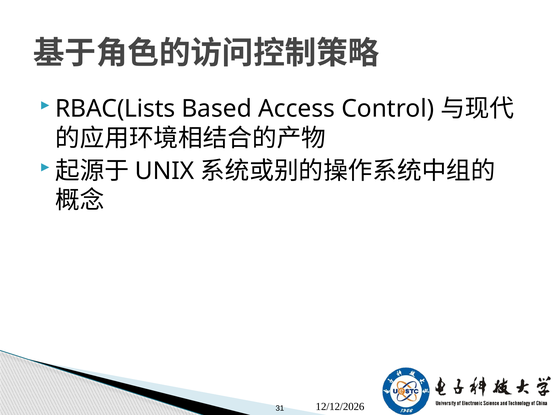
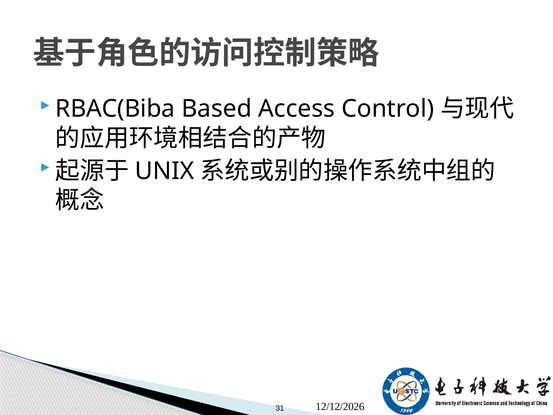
RBAC(Lists: RBAC(Lists -> RBAC(Biba (115, 109)
